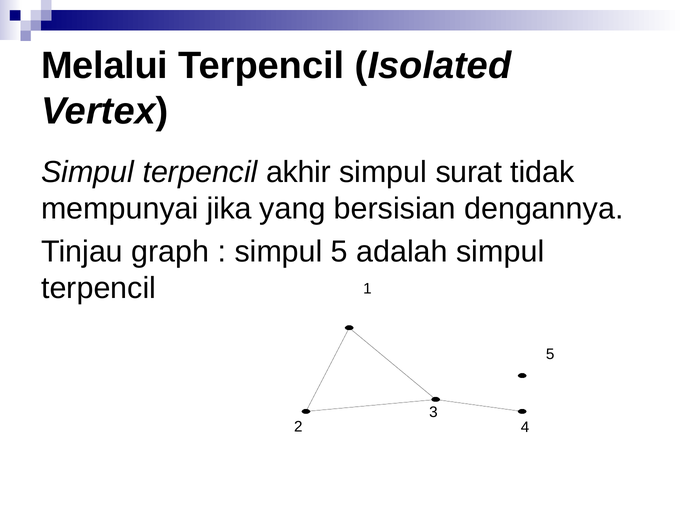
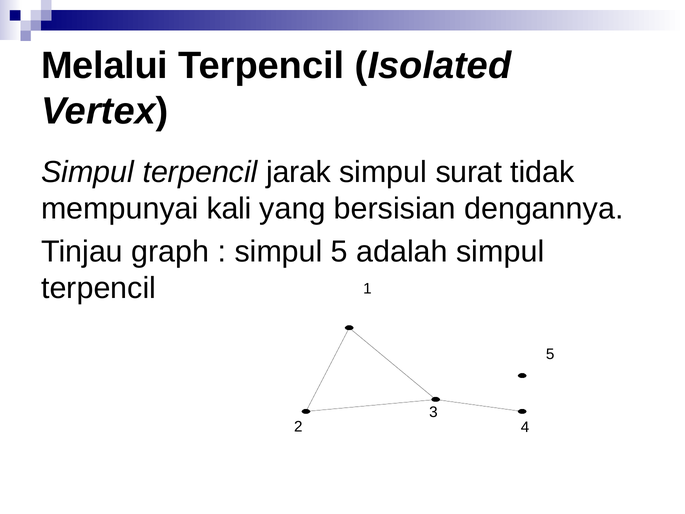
akhir: akhir -> jarak (299, 172)
jika: jika -> kali (229, 209)
